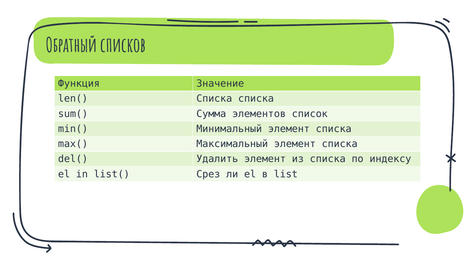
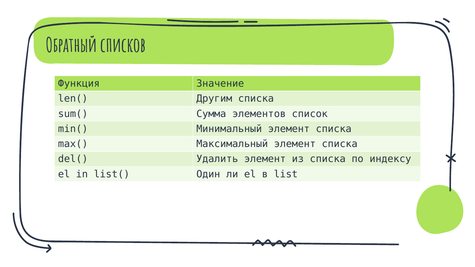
len( Списка: Списка -> Другим (214, 99)
Срез: Срез -> Один (208, 174)
